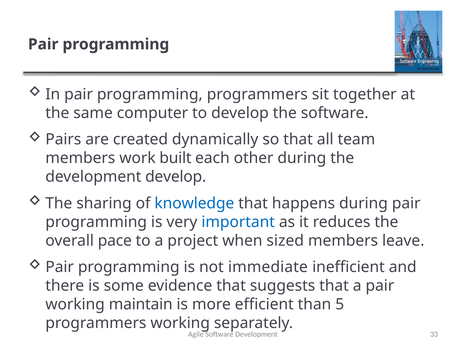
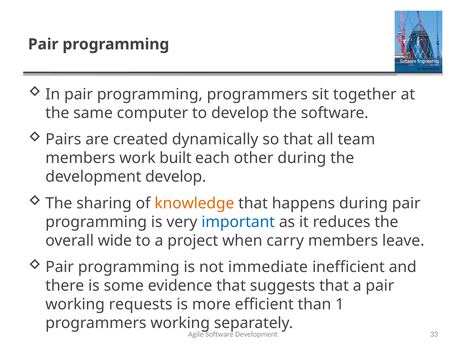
knowledge colour: blue -> orange (194, 203)
pace: pace -> wide (115, 240)
sized: sized -> carry (285, 240)
maintain: maintain -> requests (141, 304)
5: 5 -> 1 (340, 304)
